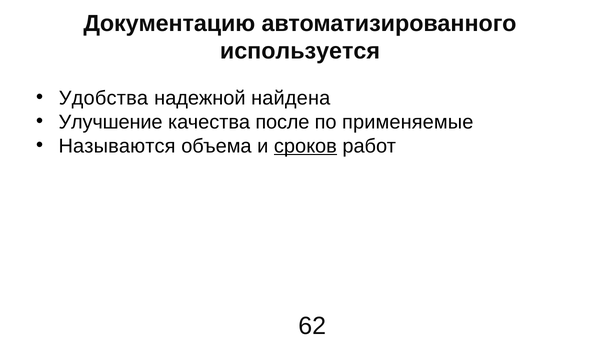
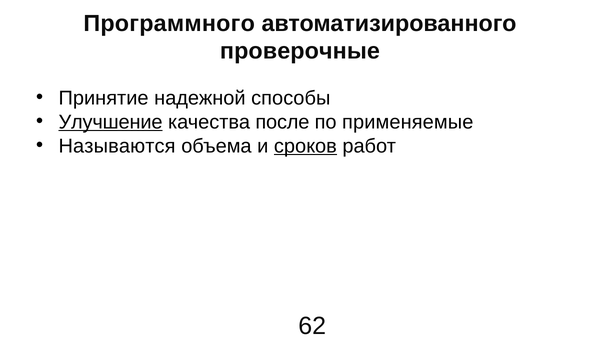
Документацию: Документацию -> Программного (169, 23)
используется: используется -> проверочные (300, 51)
Удобства: Удобства -> Принятие (104, 98)
найдена: найдена -> способы (291, 98)
Улучшение underline: none -> present (111, 122)
